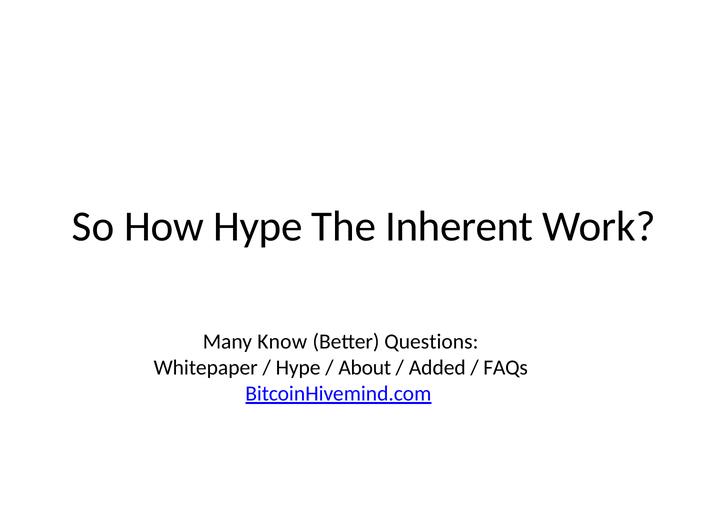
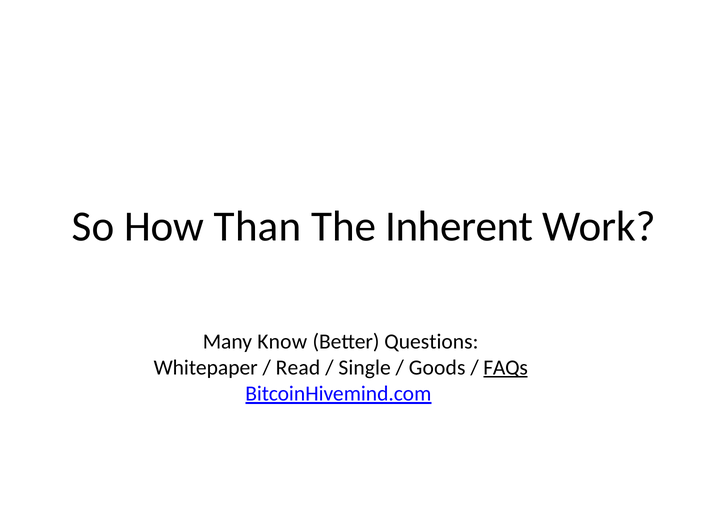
How Hype: Hype -> Than (258, 227)
Hype: Hype -> Read (298, 367)
About: About -> Single (365, 367)
Added: Added -> Goods (437, 367)
FAQs underline: none -> present (506, 367)
